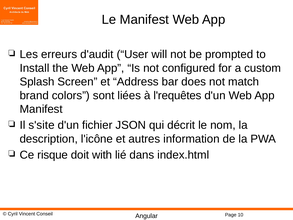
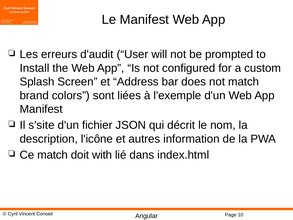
l'requêtes: l'requêtes -> l'exemple (177, 95)
Ce risque: risque -> match (53, 155)
